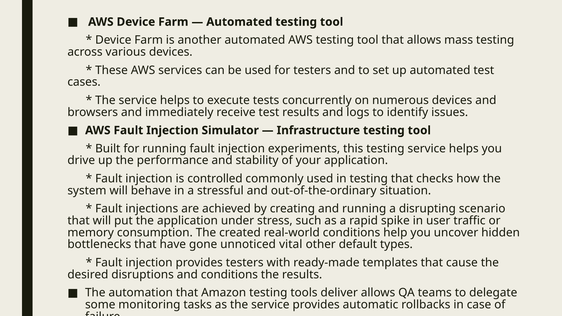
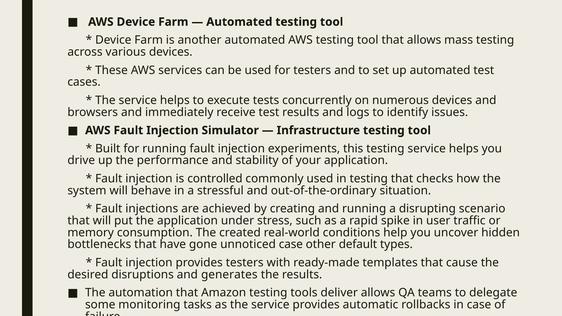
unnoticed vital: vital -> case (291, 245)
and conditions: conditions -> generates (229, 275)
